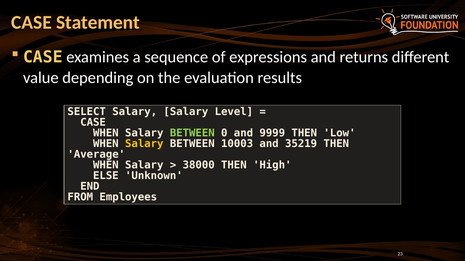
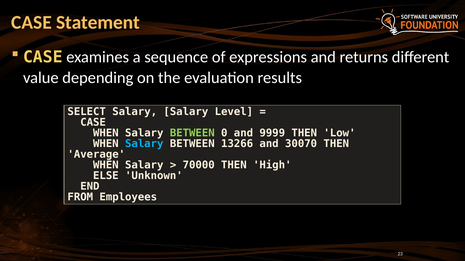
Salary colour: yellow -> light blue (144, 144)
10003: 10003 -> 13266 (237, 144)
35219: 35219 -> 30070 (301, 144)
38000: 38000 -> 70000 (199, 165)
